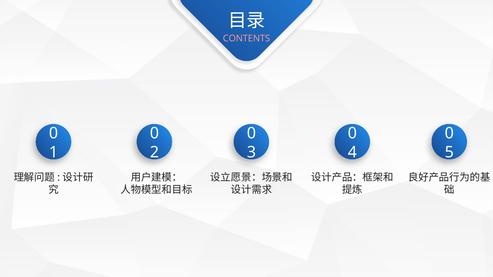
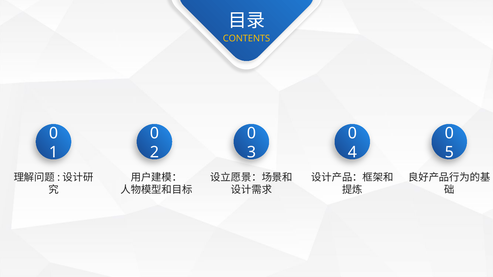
CONTENTS colour: pink -> yellow (246, 38)
